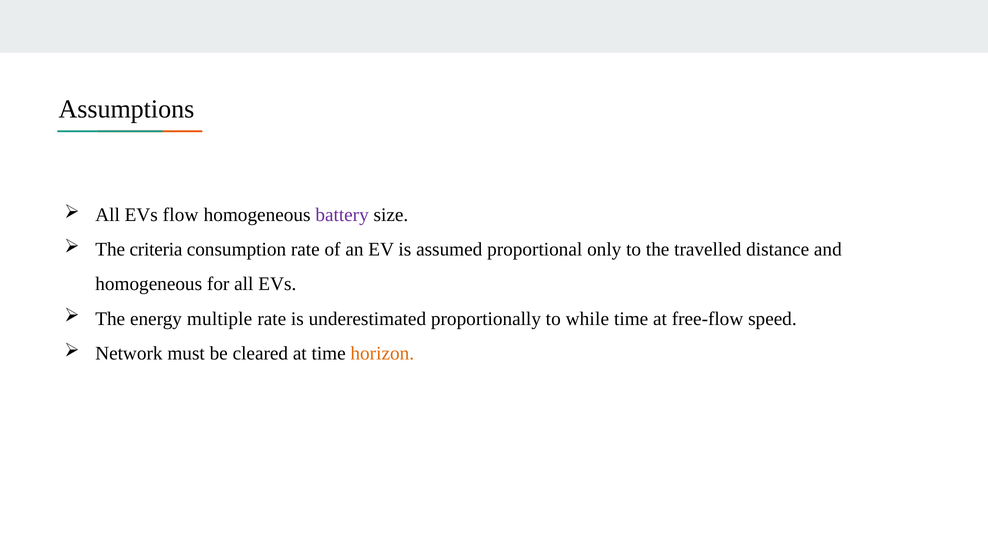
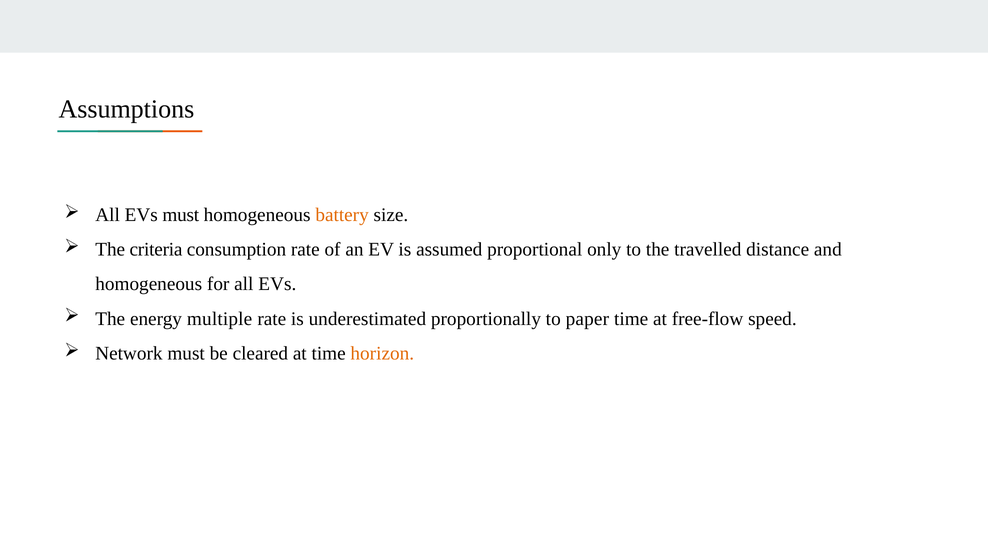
EVs flow: flow -> must (181, 215)
battery colour: purple -> orange (342, 215)
while: while -> paper (587, 319)
